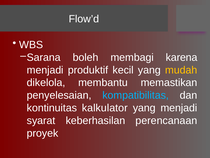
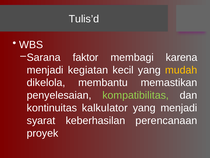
Flow’d: Flow’d -> Tulis’d (84, 19)
boleh: boleh -> faktor (86, 57)
produktif: produktif -> kegiatan (88, 70)
kompatibilitas colour: light blue -> light green (136, 95)
